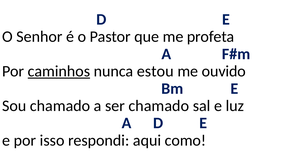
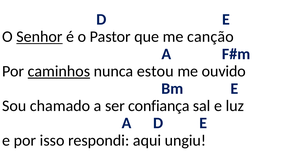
Senhor underline: none -> present (39, 37)
profeta: profeta -> canção (210, 37)
ser chamado: chamado -> confiança (159, 106)
como: como -> ungiu (185, 141)
